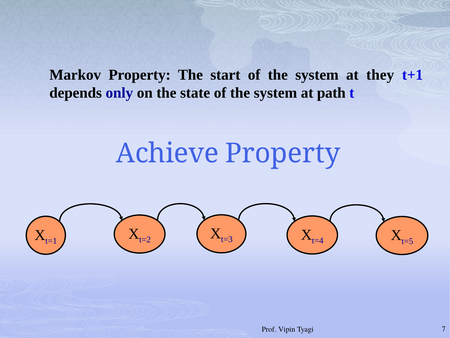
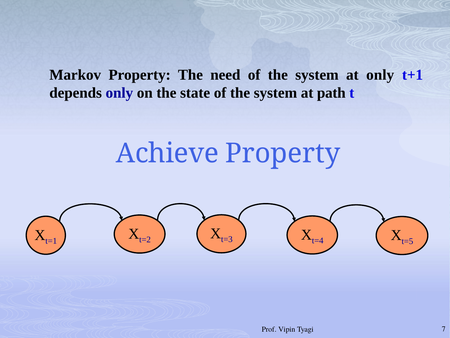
start: start -> need (225, 75)
at they: they -> only (380, 75)
